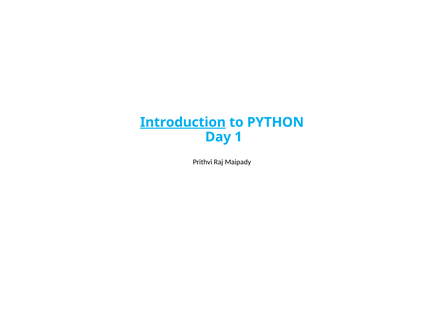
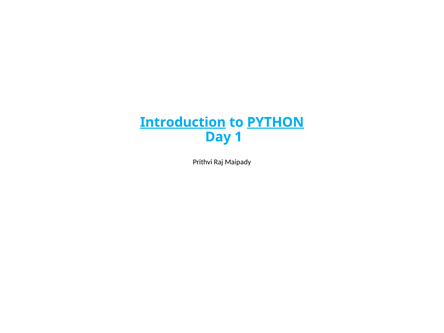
PYTHON underline: none -> present (275, 122)
